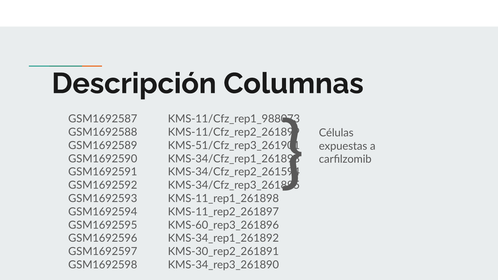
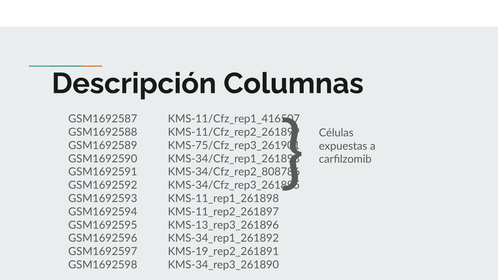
KMS-11/Cfz_rep1_988073: KMS-11/Cfz_rep1_988073 -> KMS-11/Cfz_rep1_416507 (234, 119)
KMS-51/Cfz_rep3_261901: KMS-51/Cfz_rep3_261901 -> KMS-75/Cfz_rep3_261901 (234, 146)
KMS-34/Cfz_rep2_261594: KMS-34/Cfz_rep2_261594 -> KMS-34/Cfz_rep2_808786 (234, 172)
KMS-60_rep3_261896: KMS-60_rep3_261896 -> KMS-13_rep3_261896 (223, 225)
KMS-30_rep2_261891: KMS-30_rep2_261891 -> KMS-19_rep2_261891 (223, 252)
